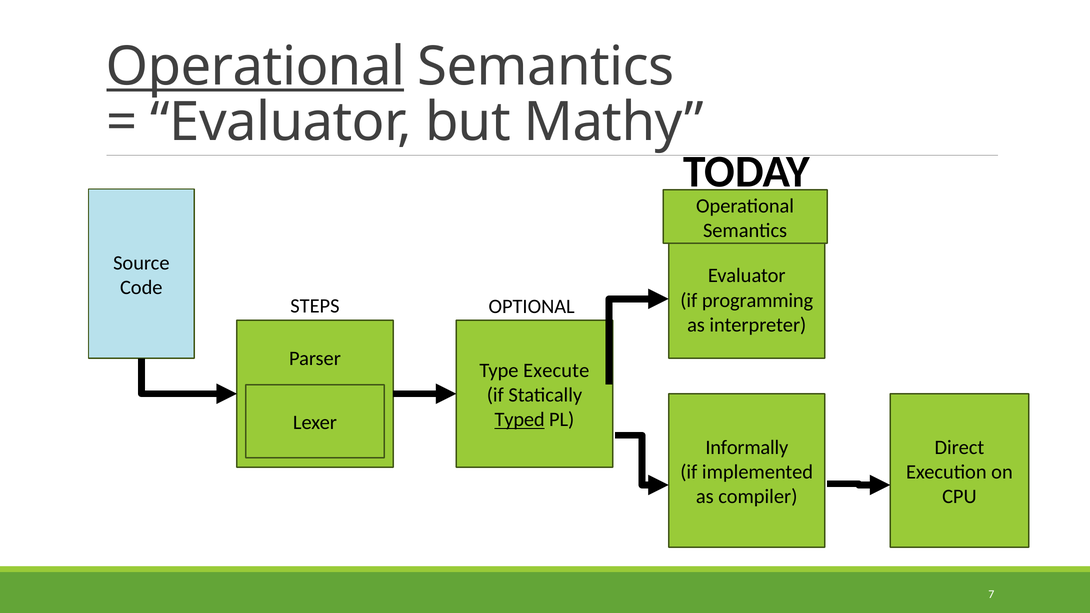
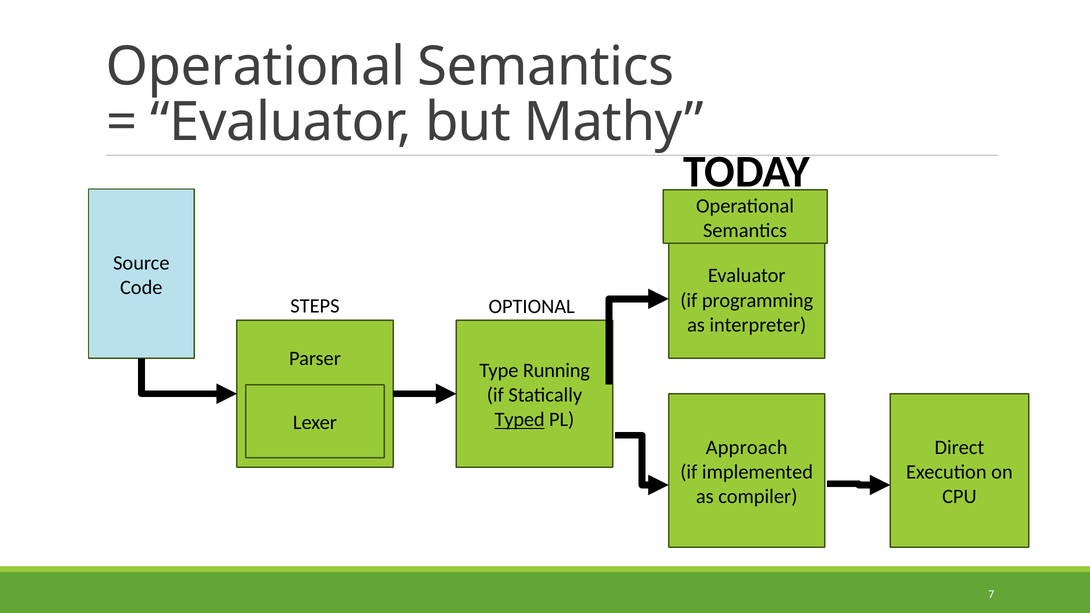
Operational underline: present -> none (255, 67)
Execute: Execute -> Running (556, 371)
Informally: Informally -> Approach (747, 447)
